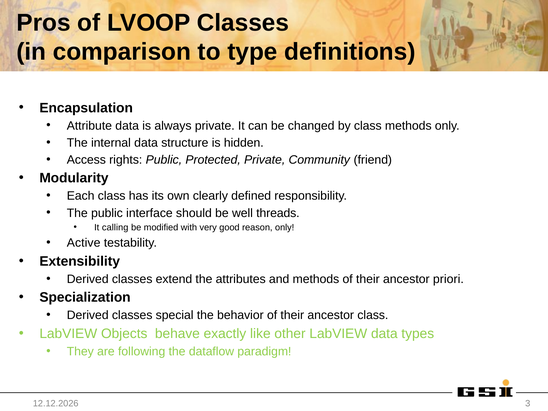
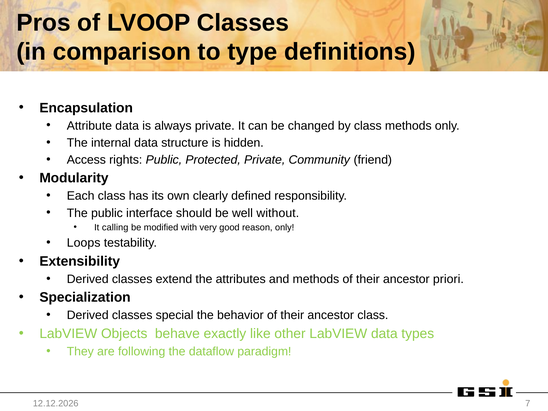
threads: threads -> without (278, 213)
Active: Active -> Loops (84, 243)
3: 3 -> 7 (528, 403)
